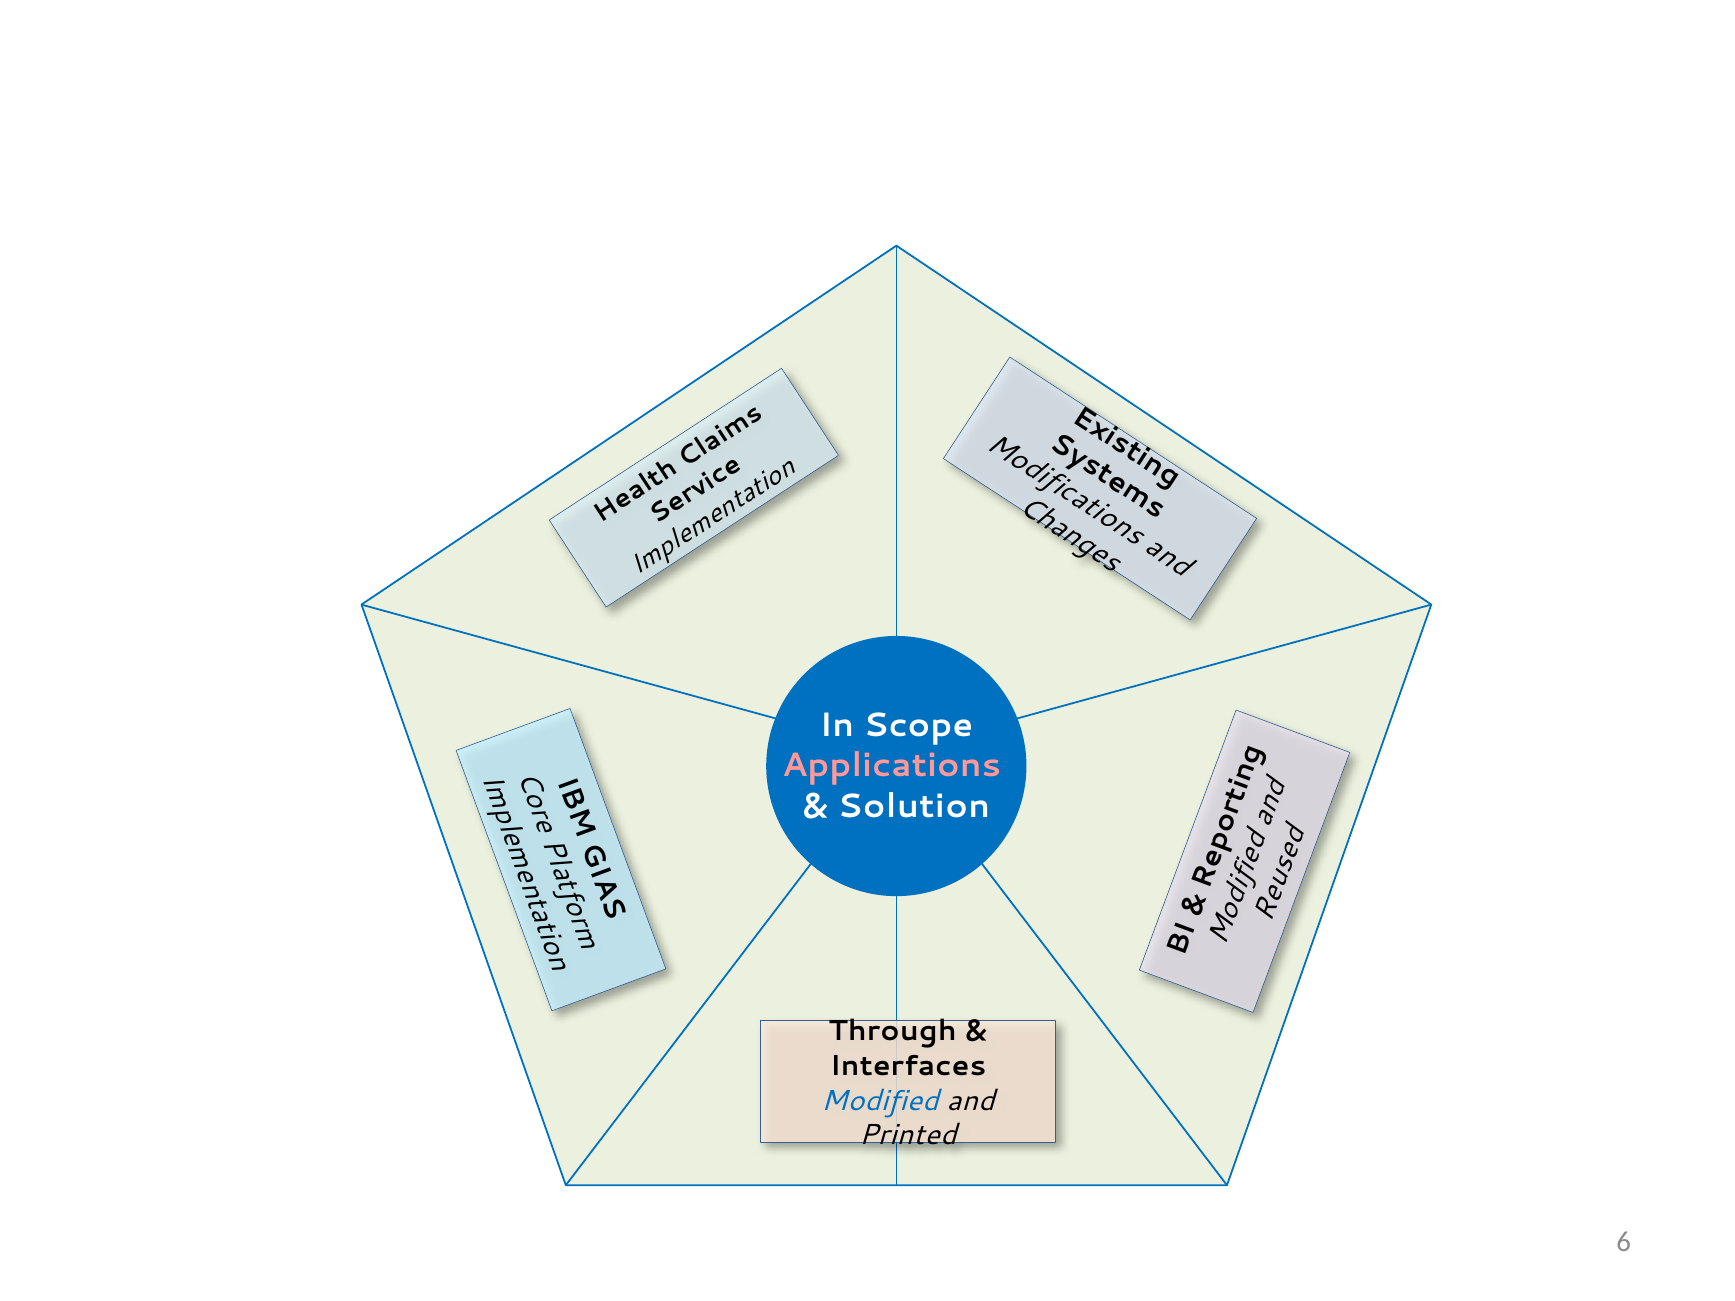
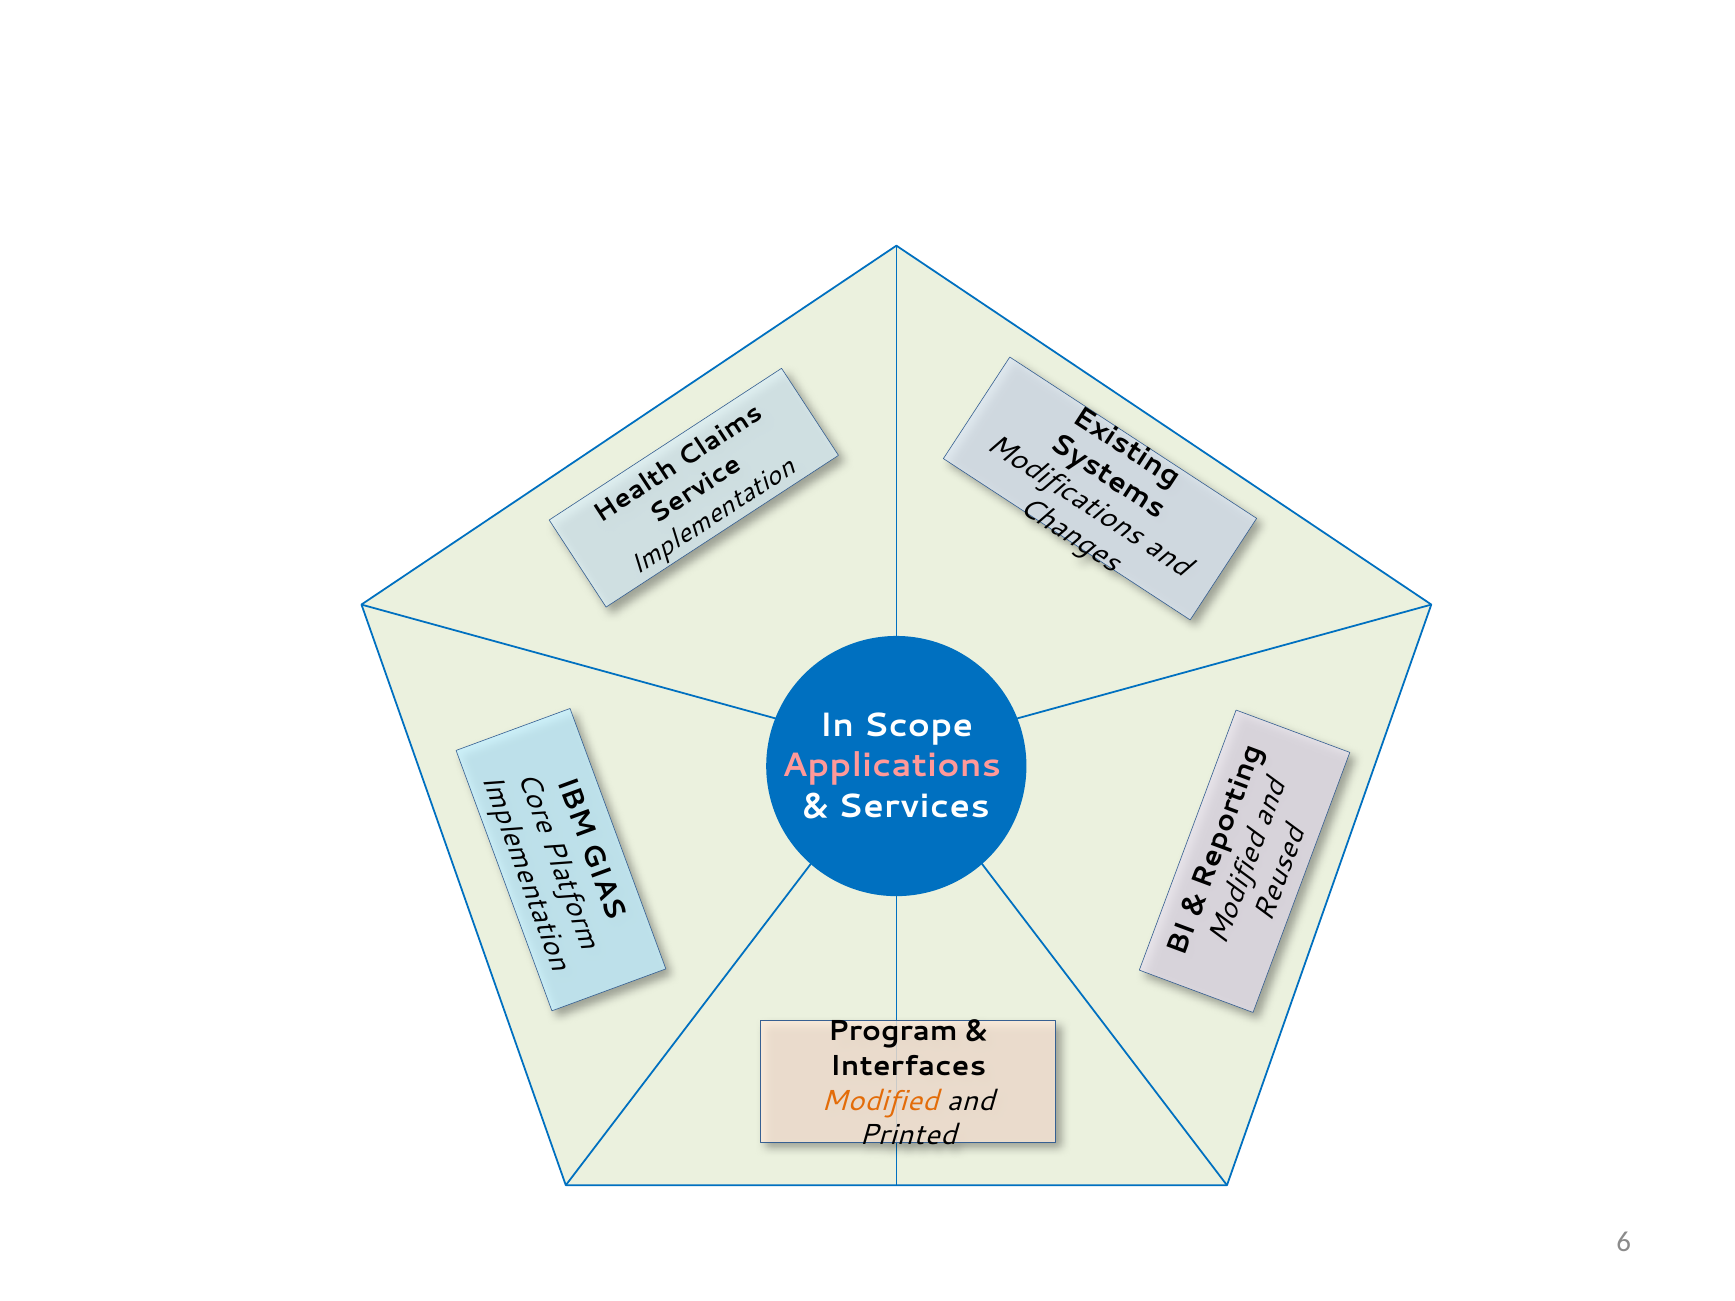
Solution: Solution -> Services (914, 806)
Through: Through -> Program (893, 1031)
Modified colour: blue -> orange (880, 1101)
